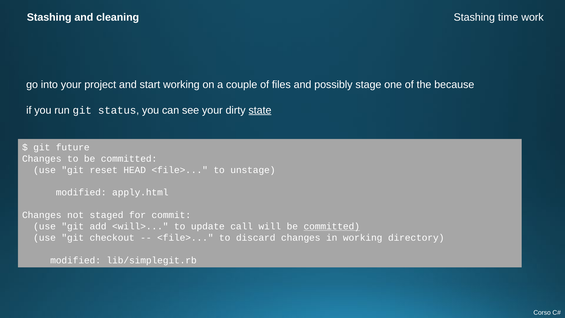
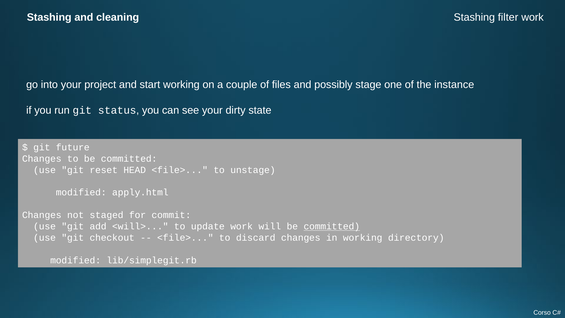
time: time -> filter (508, 17)
because: because -> instance (454, 85)
state underline: present -> none (260, 110)
update call: call -> work (242, 226)
